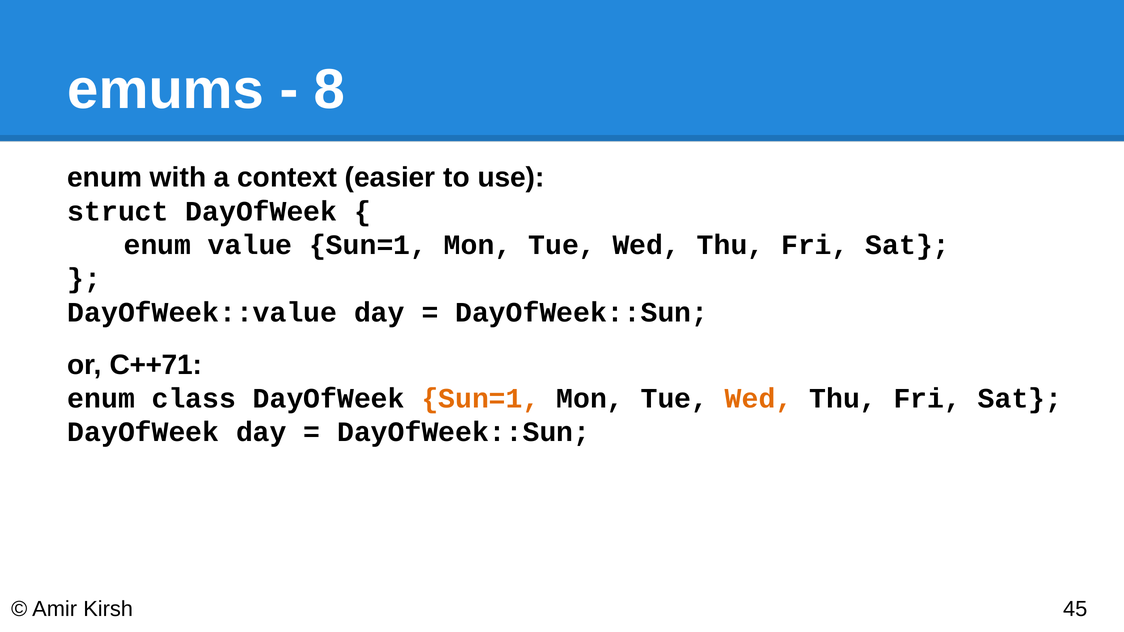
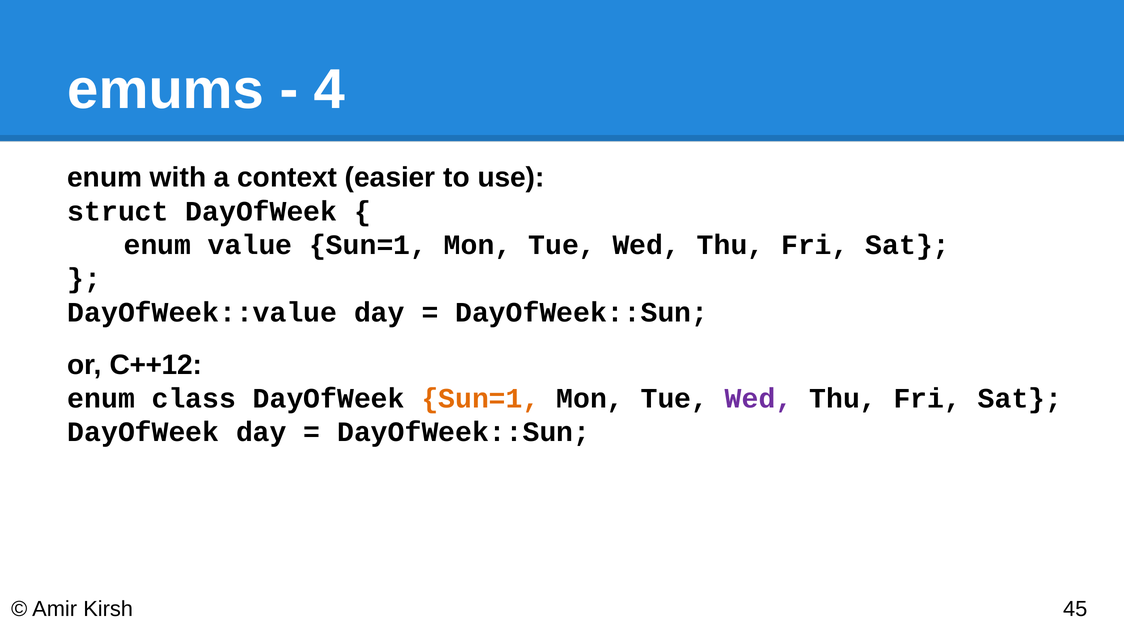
8: 8 -> 4 (330, 90)
C++71: C++71 -> C++12 (156, 365)
Wed colour: orange -> purple (759, 399)
